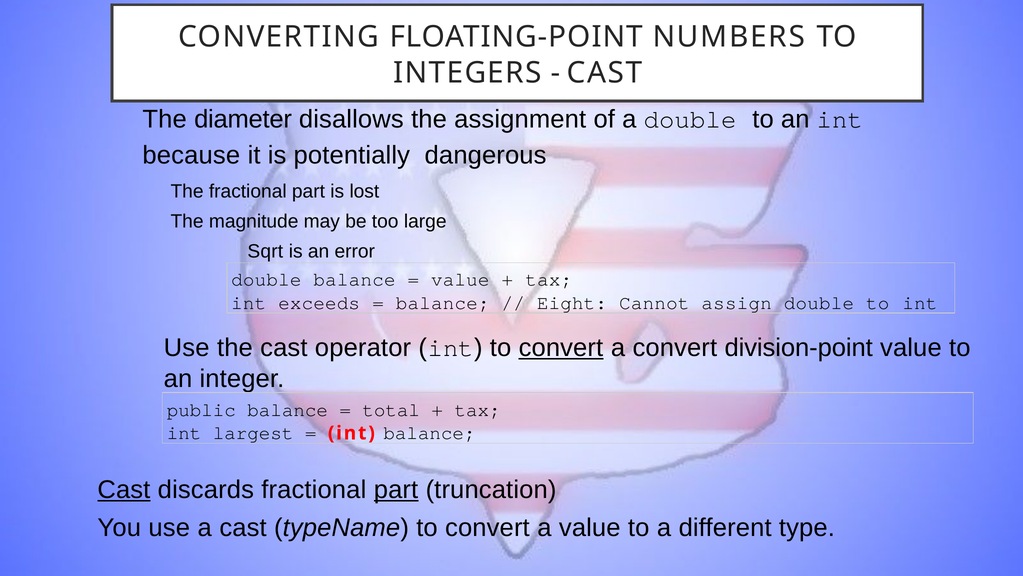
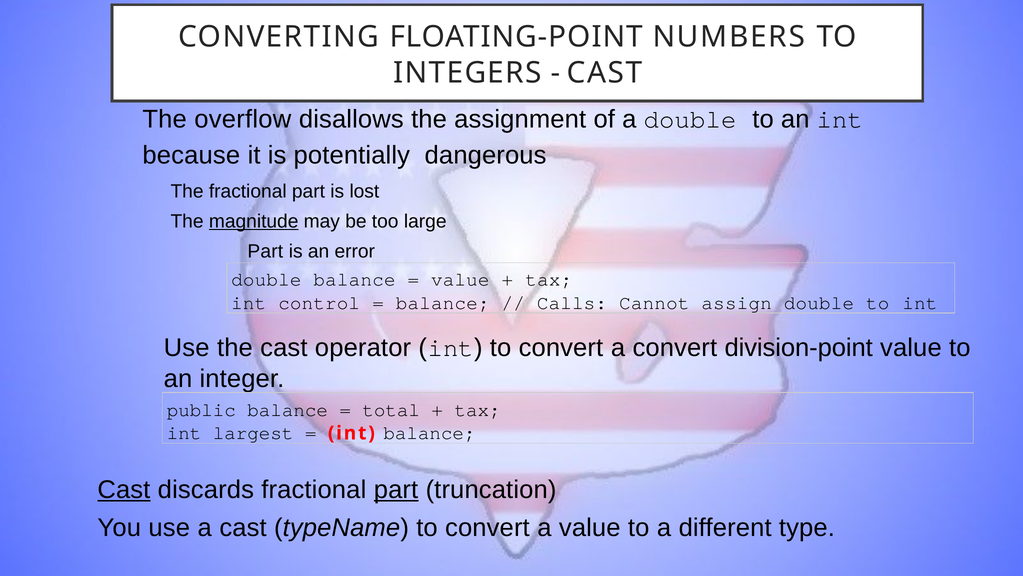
diameter: diameter -> overflow (243, 119)
magnitude underline: none -> present (254, 221)
Sqrt: Sqrt -> Part (265, 251)
exceeds: exceeds -> control (319, 303)
Eight: Eight -> Calls (572, 303)
convert underline: present -> none (561, 348)
